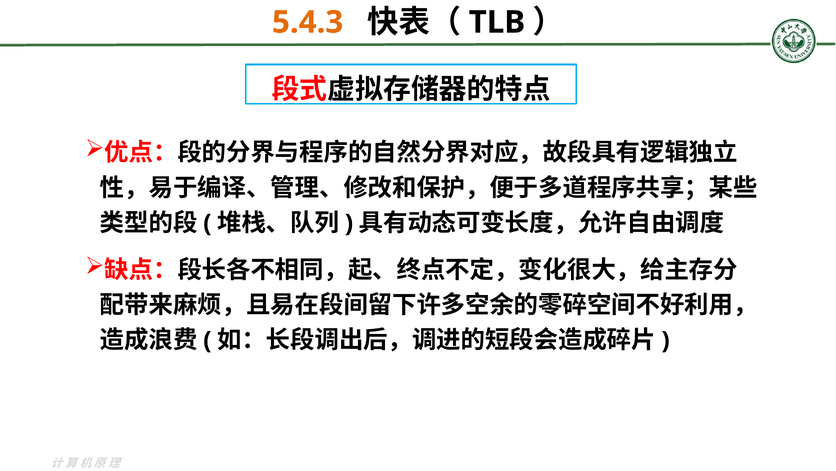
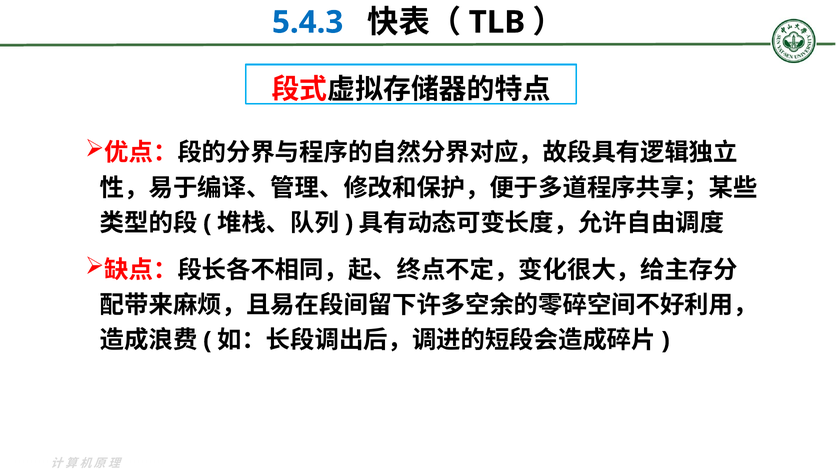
5.4.3 colour: orange -> blue (308, 22)
